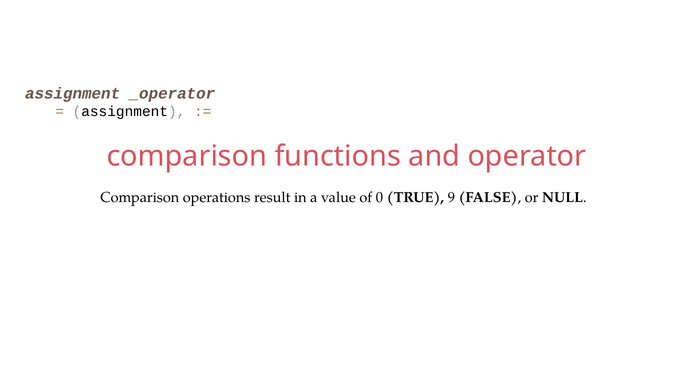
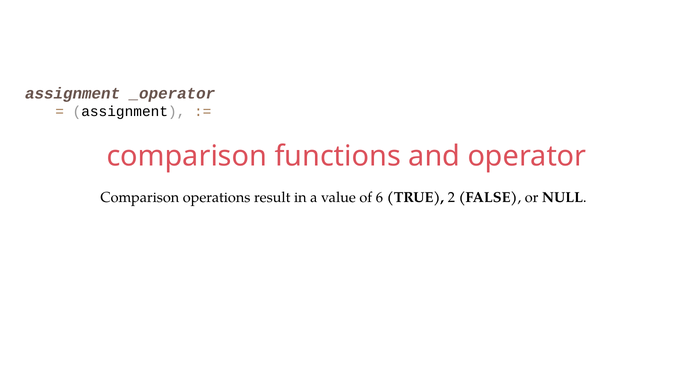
0: 0 -> 6 (379, 197)
9: 9 -> 2 (451, 197)
